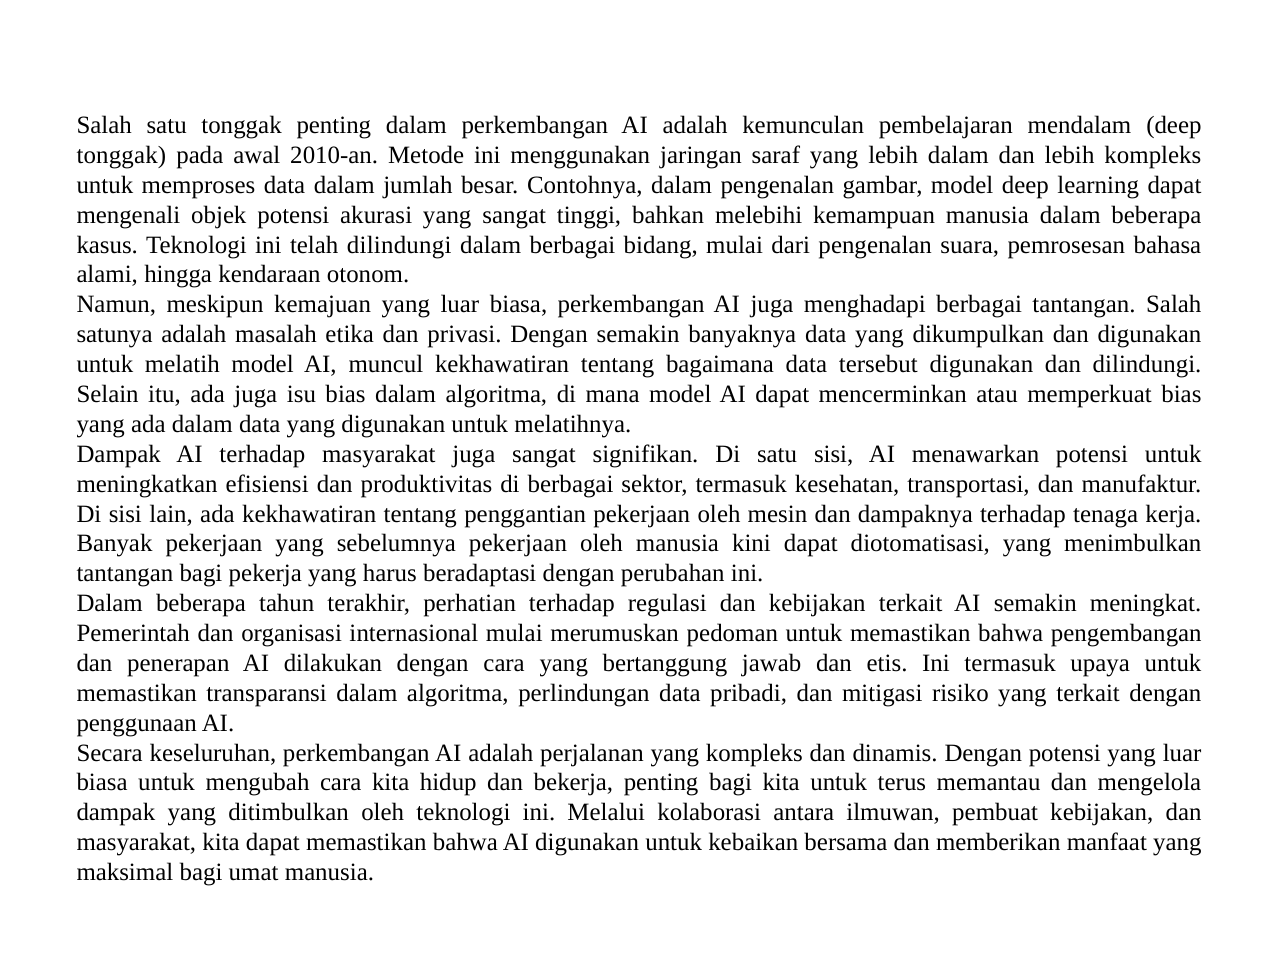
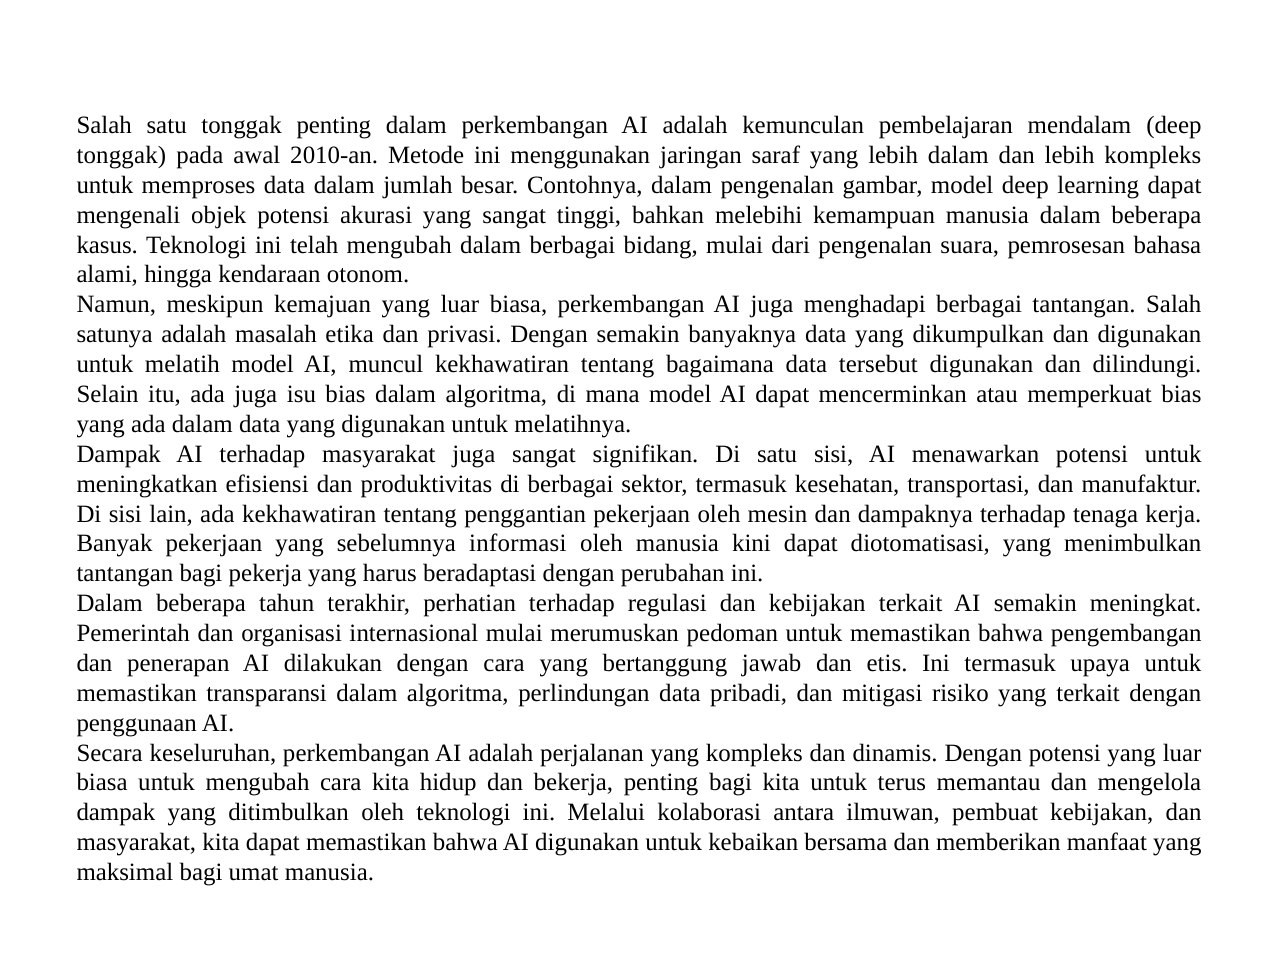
telah dilindungi: dilindungi -> mengubah (399, 245)
sebelumnya pekerjaan: pekerjaan -> informasi (518, 544)
